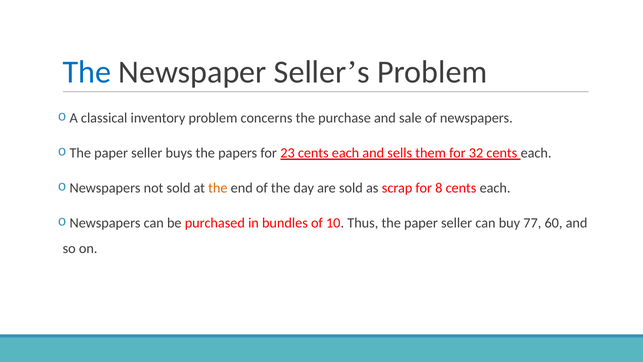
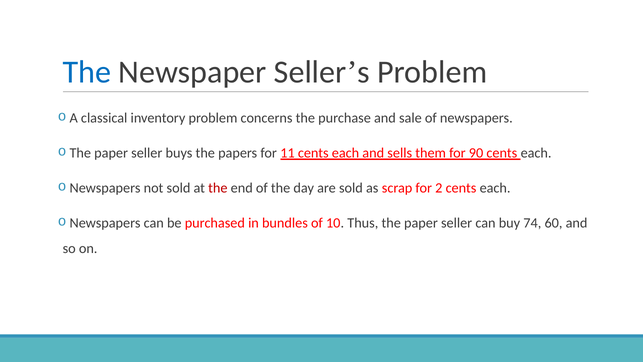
23: 23 -> 11 (288, 153)
32: 32 -> 90 (476, 153)
the colour: orange -> red (218, 188)
8: 8 -> 2 (439, 188)
77: 77 -> 74 (532, 223)
